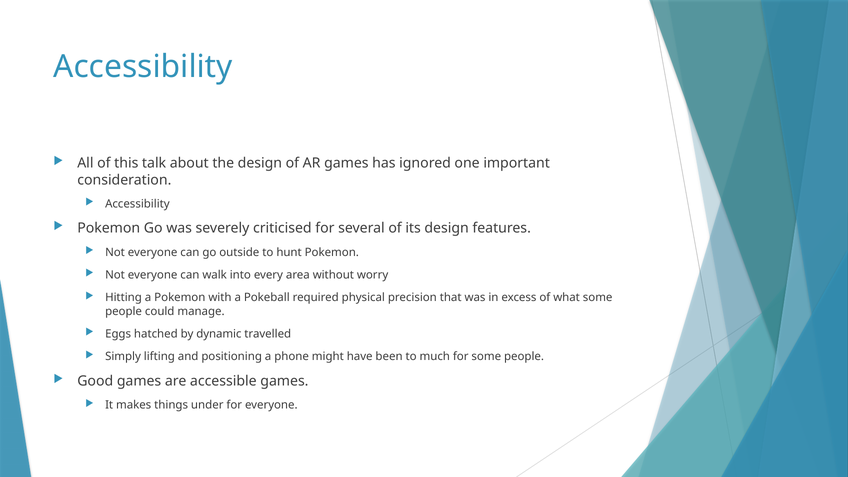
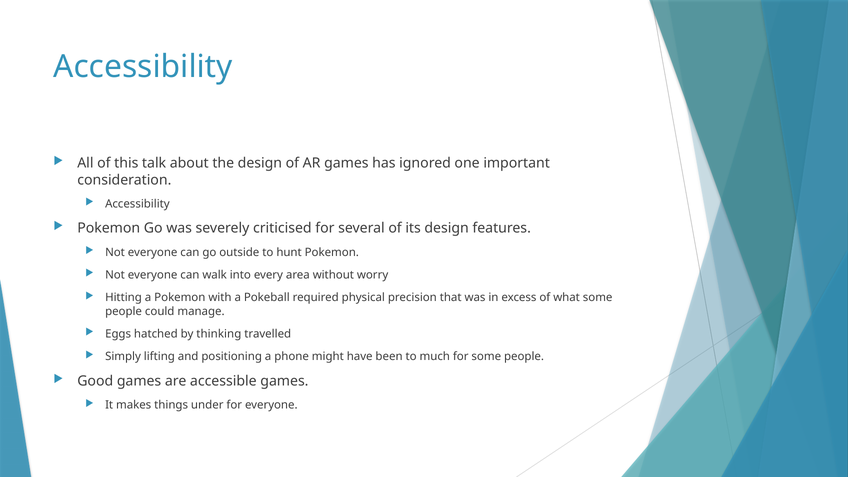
dynamic: dynamic -> thinking (219, 334)
